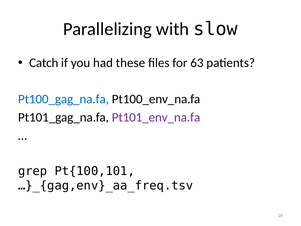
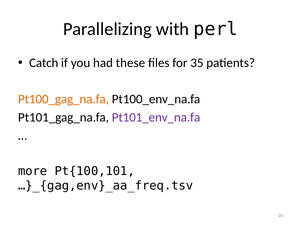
slow: slow -> perl (216, 29)
63: 63 -> 35 (197, 63)
Pt100_gag_na.fa colour: blue -> orange (63, 99)
grep: grep -> more (33, 171)
